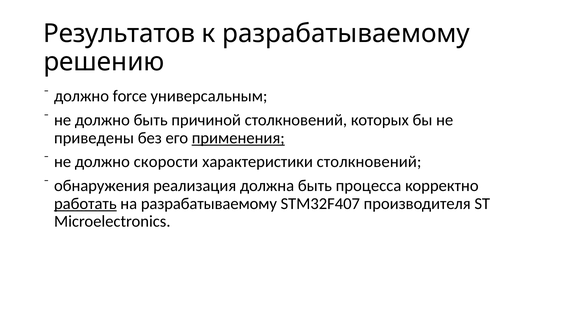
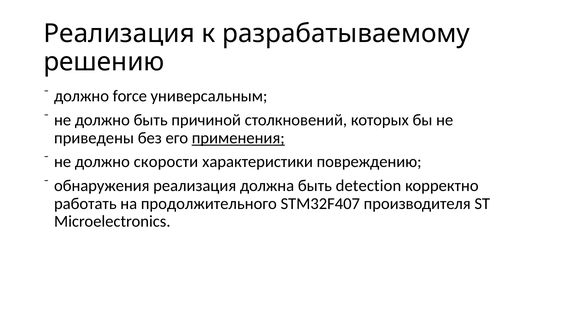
Результатов: Результатов -> Реализация (119, 34)
характеристики столкновений: столкновений -> повреждению (369, 162)
процесса: процесса -> detection (368, 186)
работать underline: present -> none (85, 204)
на разрабатываемому: разрабатываемому -> продолжительного (209, 204)
